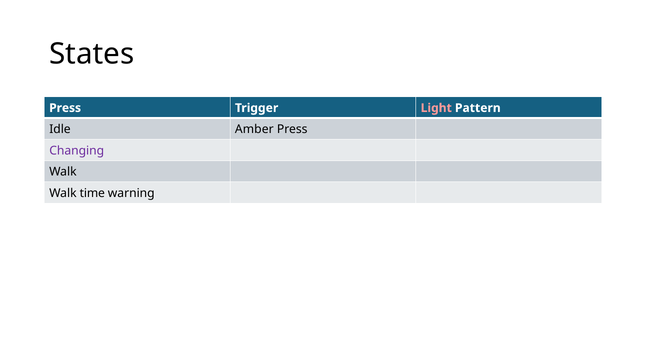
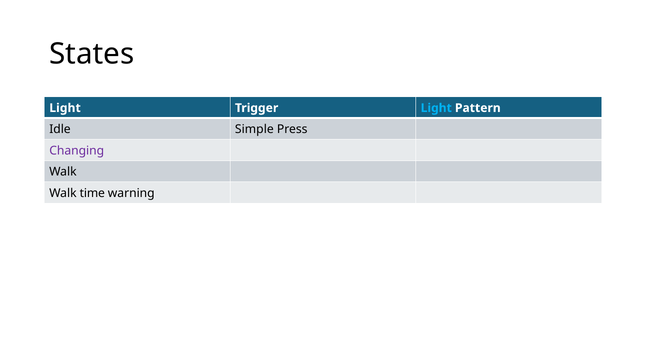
Press: Press -> Light (65, 108)
Light colour: pink -> light blue (436, 108)
Amber: Amber -> Simple (254, 129)
